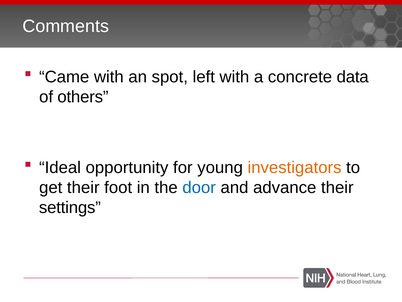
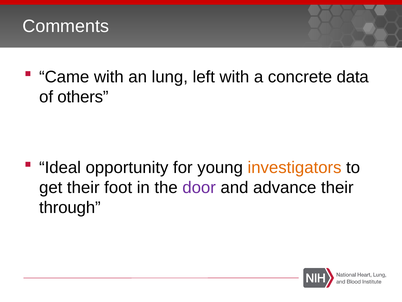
spot: spot -> lung (170, 77)
door colour: blue -> purple (199, 187)
settings: settings -> through (70, 207)
